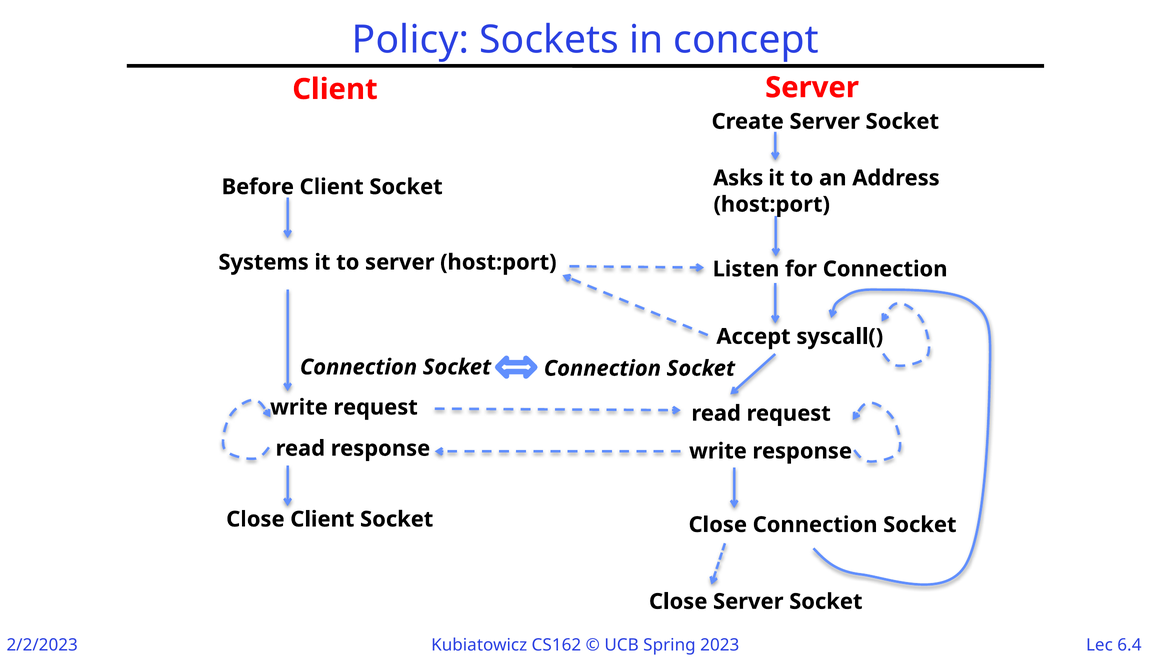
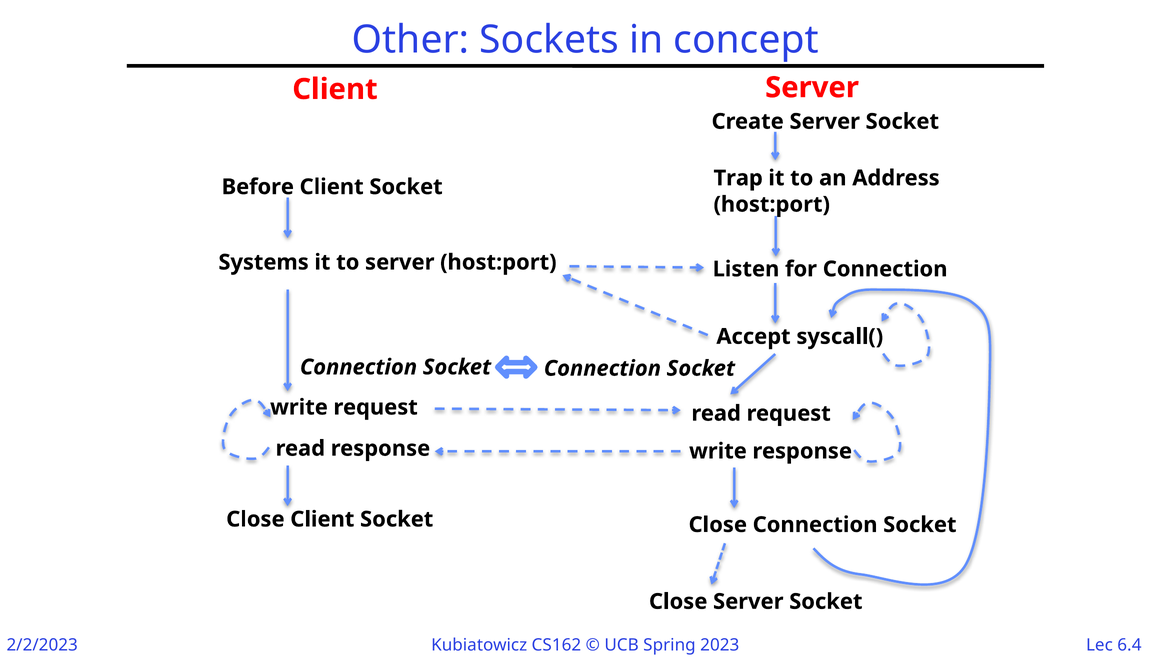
Policy: Policy -> Other (411, 40)
Asks: Asks -> Trap (738, 178)
